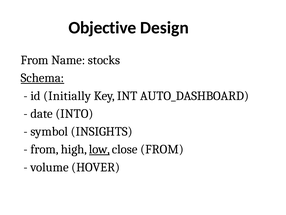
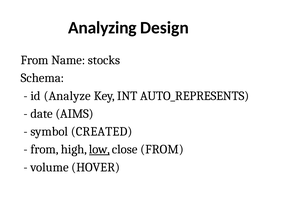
Objective: Objective -> Analyzing (102, 28)
Schema underline: present -> none (42, 78)
Initially: Initially -> Analyze (67, 96)
AUTO_DASHBOARD: AUTO_DASHBOARD -> AUTO_REPRESENTS (195, 96)
INTO: INTO -> AIMS (74, 113)
INSIGHTS: INSIGHTS -> CREATED (102, 131)
